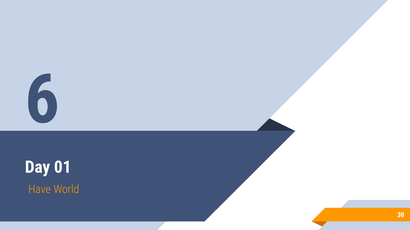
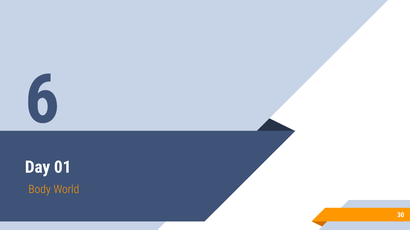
Have: Have -> Body (40, 190)
